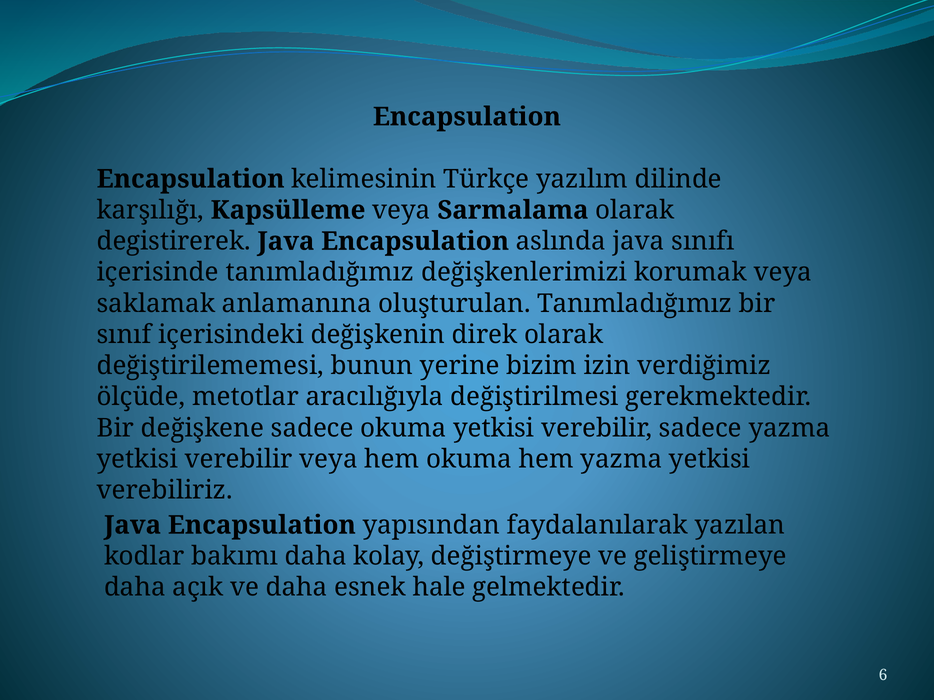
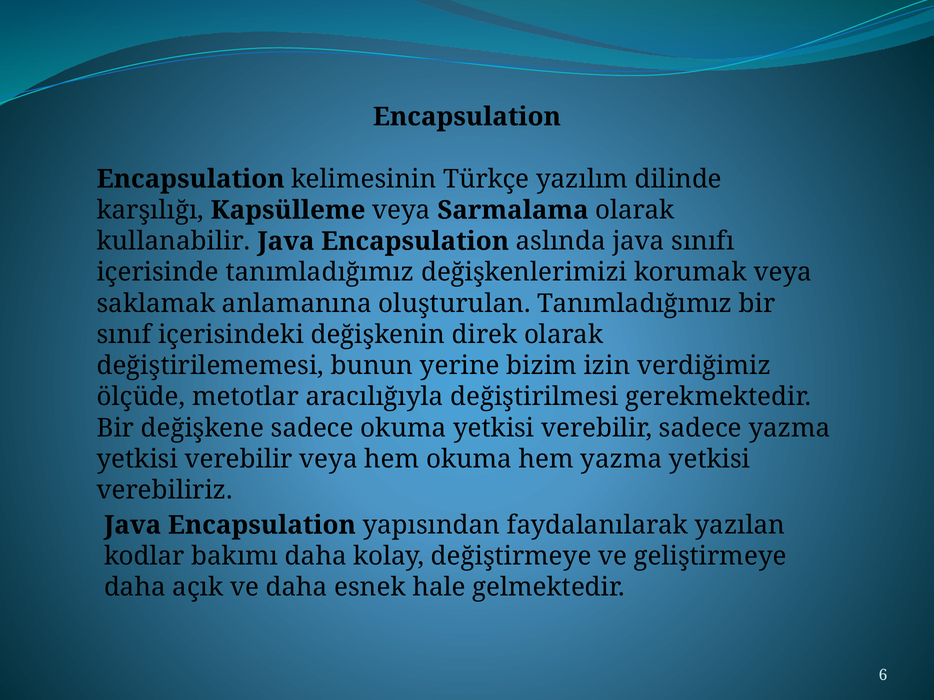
degistirerek: degistirerek -> kullanabilir (174, 241)
